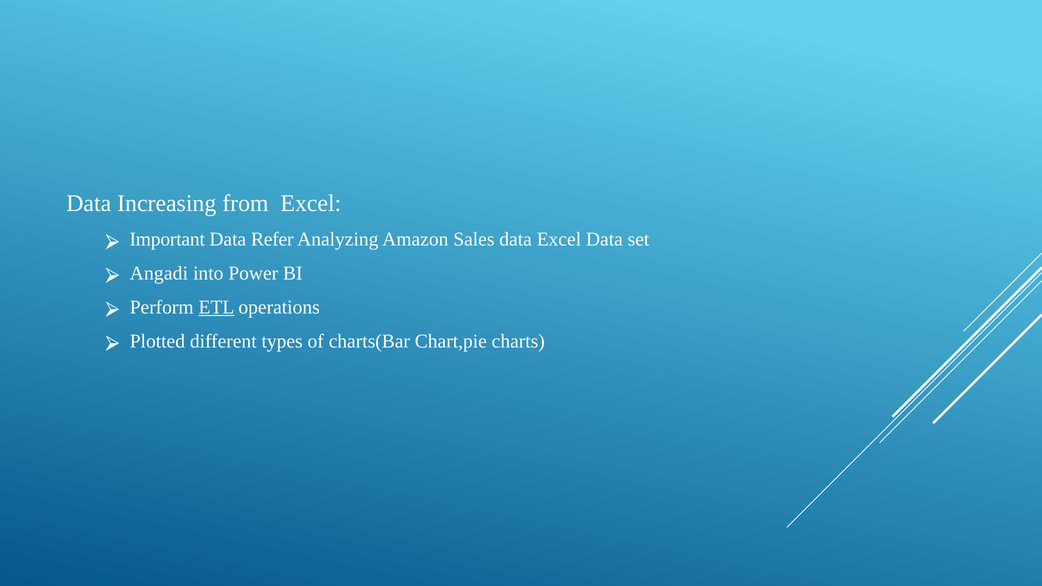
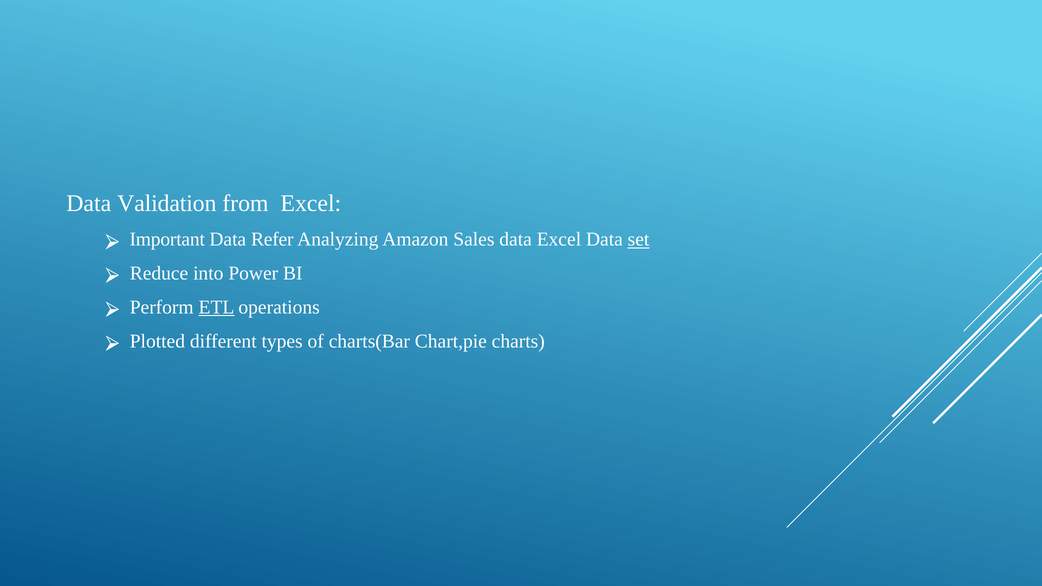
Increasing: Increasing -> Validation (167, 203)
set underline: none -> present (639, 240)
Angadi: Angadi -> Reduce (159, 273)
